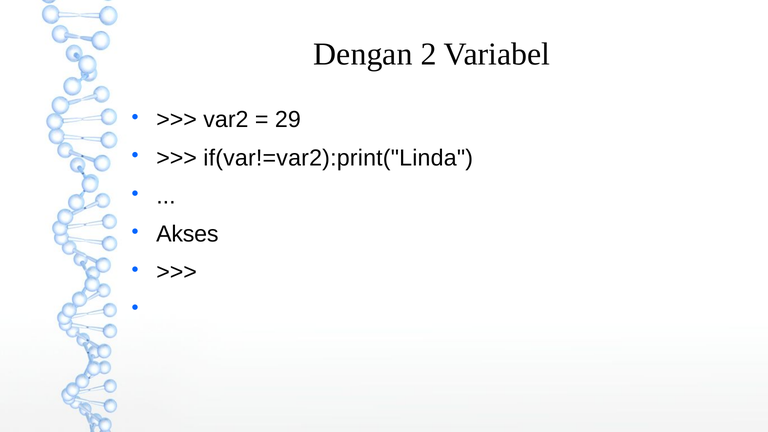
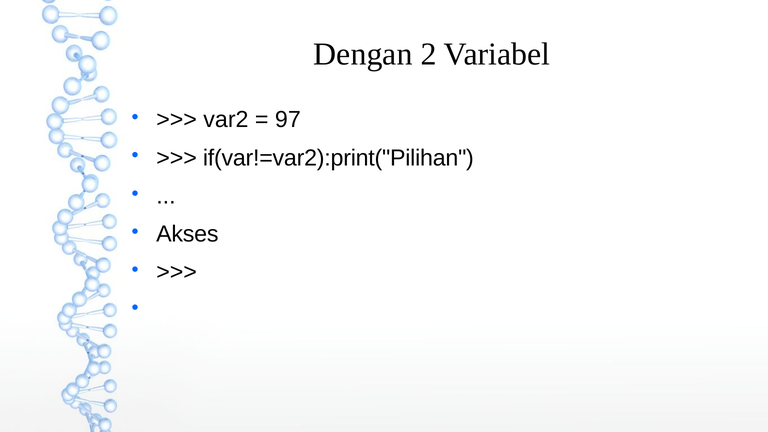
29: 29 -> 97 (288, 120)
if(var!=var2):print("Linda: if(var!=var2):print("Linda -> if(var!=var2):print("Pilihan (338, 158)
